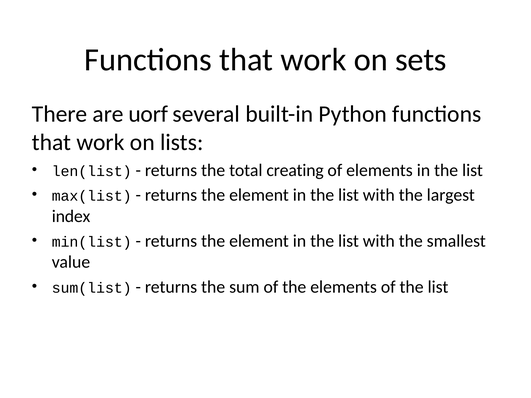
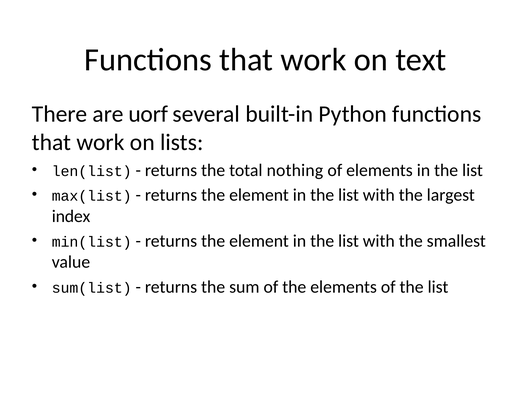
sets: sets -> text (421, 60)
creating: creating -> nothing (295, 170)
